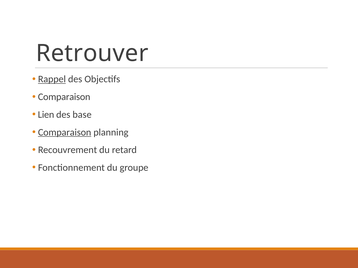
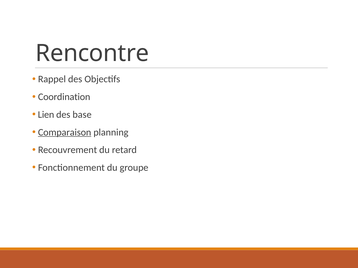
Retrouver: Retrouver -> Rencontre (92, 53)
Rappel underline: present -> none (52, 79)
Comparaison: Comparaison -> Coordination (64, 97)
